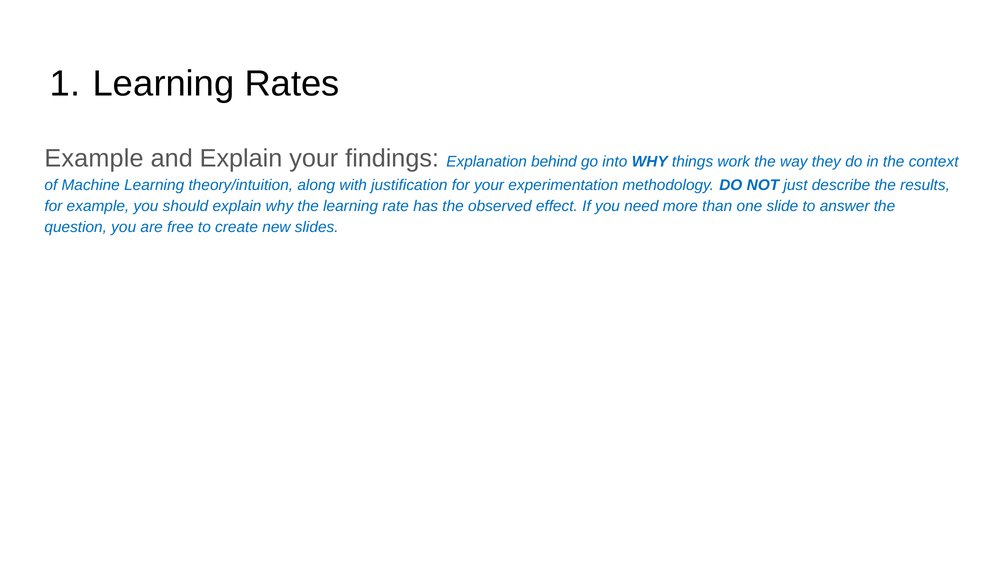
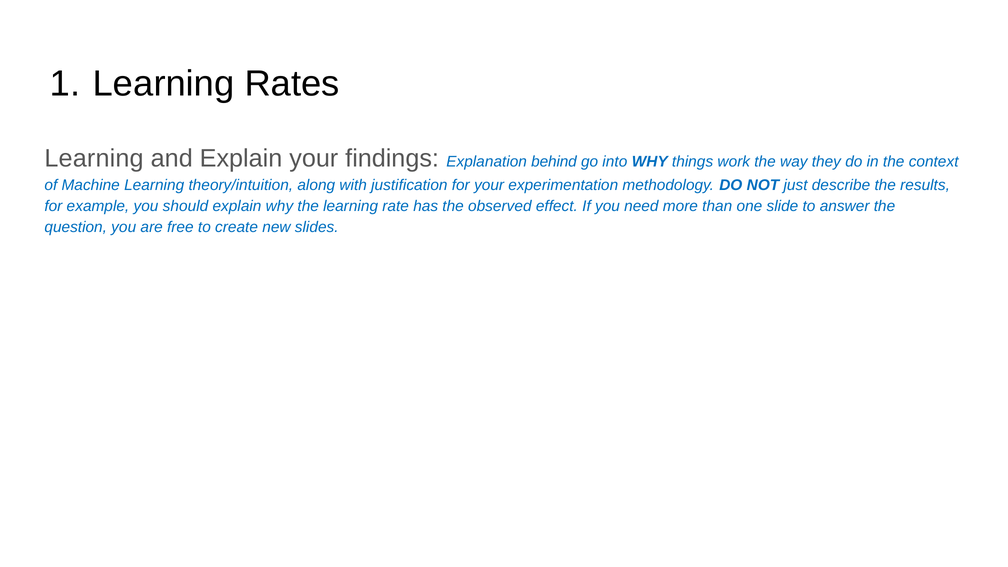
Example: Example -> Learning (94, 159)
